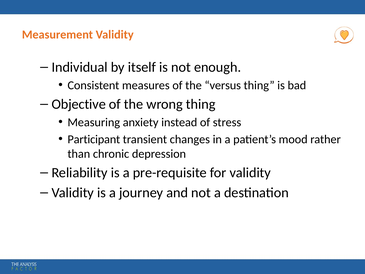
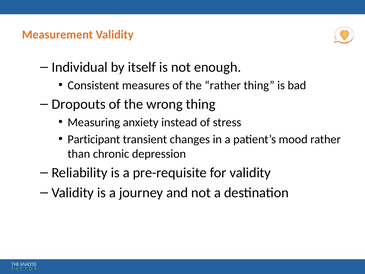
the versus: versus -> rather (223, 85)
Objective: Objective -> Dropouts (79, 104)
